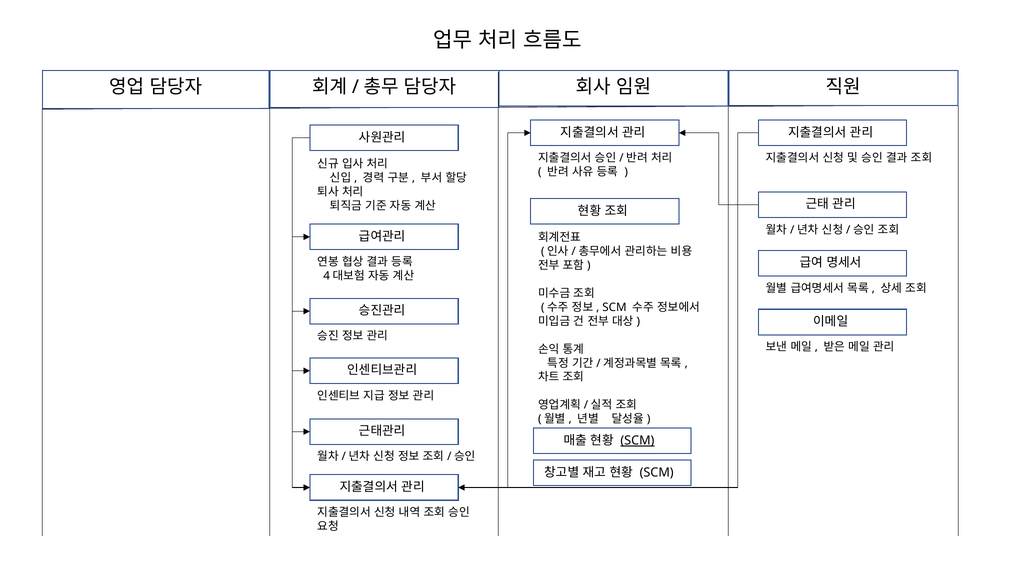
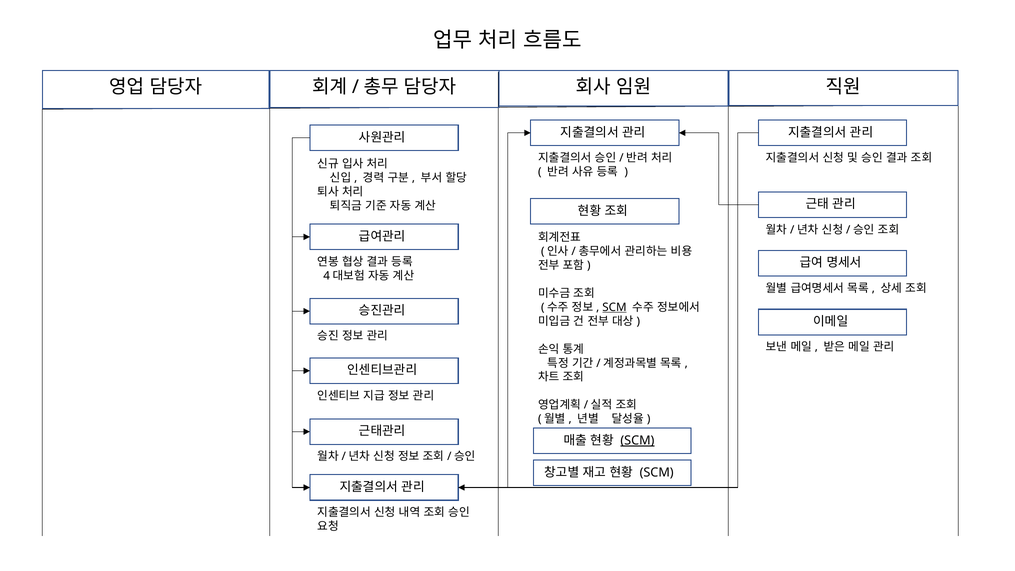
SCM underline: none -> present (614, 307)
